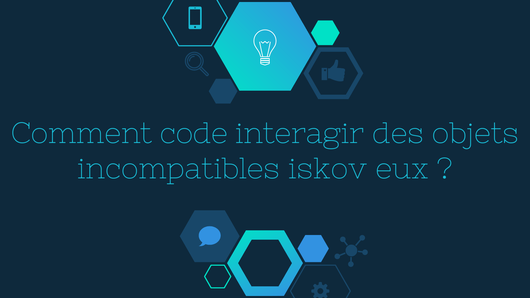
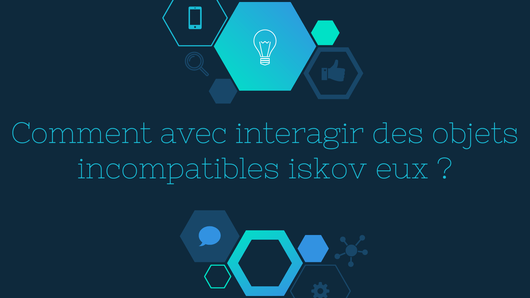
code: code -> avec (194, 133)
